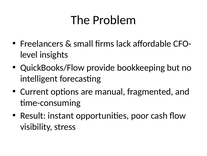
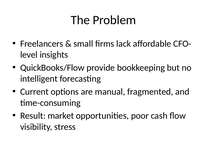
instant: instant -> market (61, 115)
